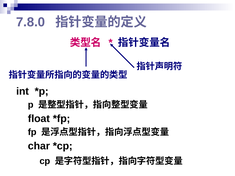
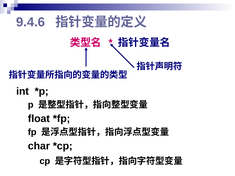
7.8.0: 7.8.0 -> 9.4.6 (31, 22)
